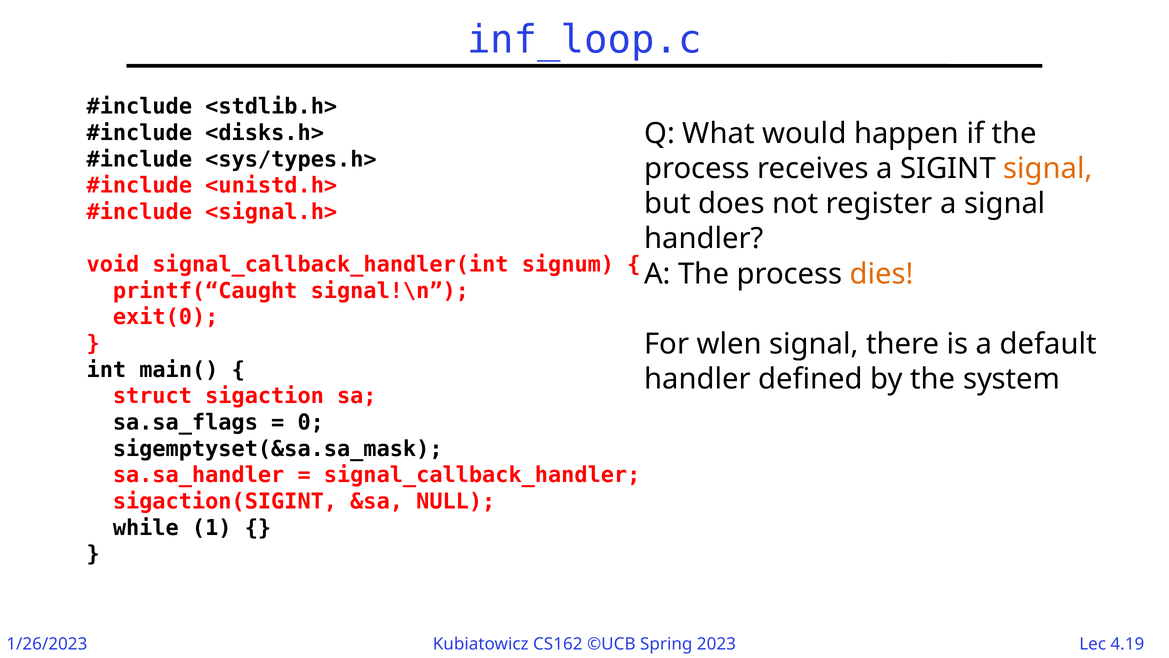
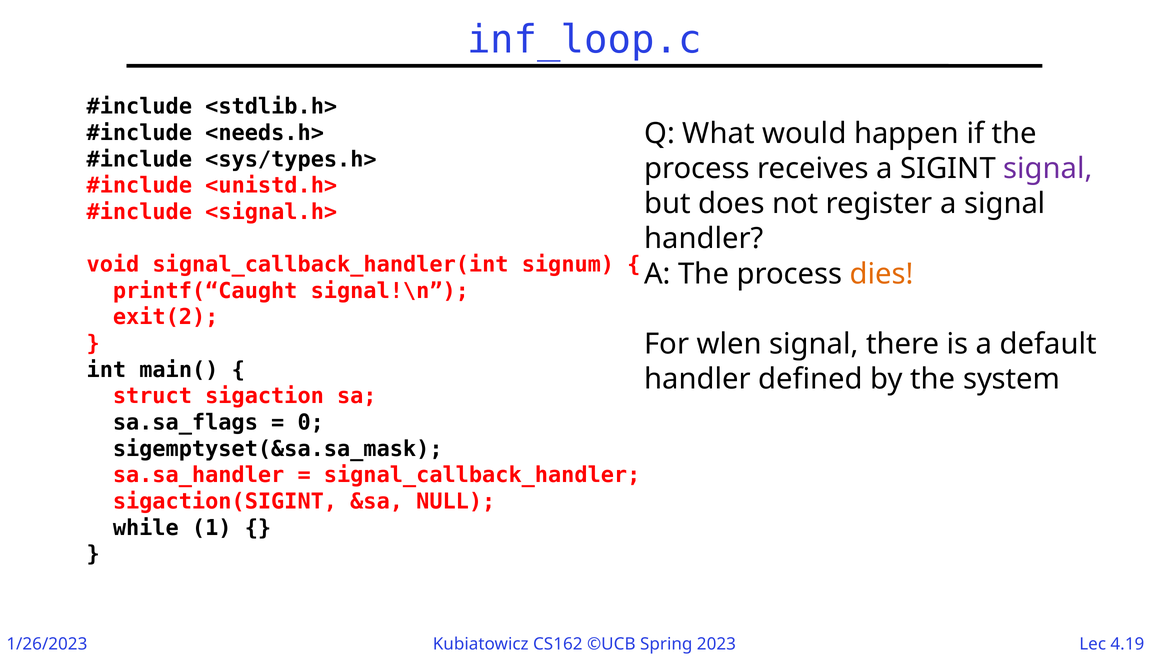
<disks.h>: <disks.h> -> <needs.h> (265, 133)
signal colour: orange -> purple (1048, 169)
exit(0: exit(0 -> exit(2 (166, 317)
